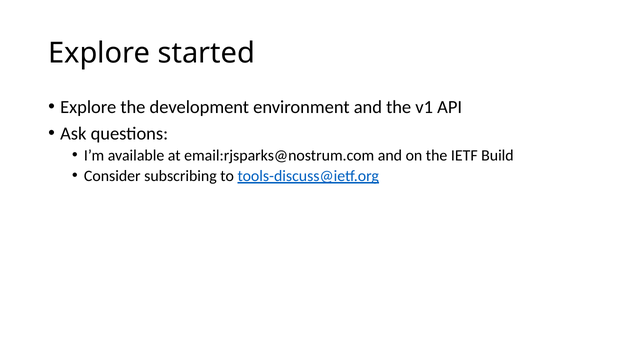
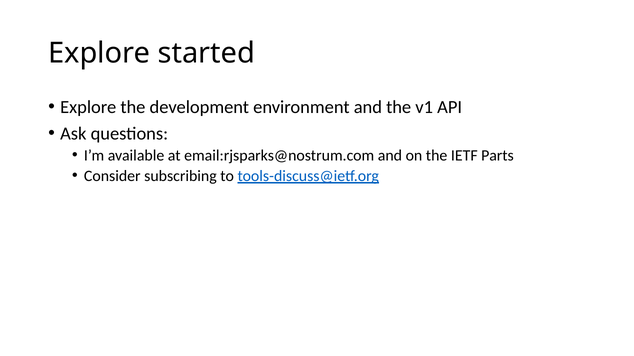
Build: Build -> Parts (497, 156)
